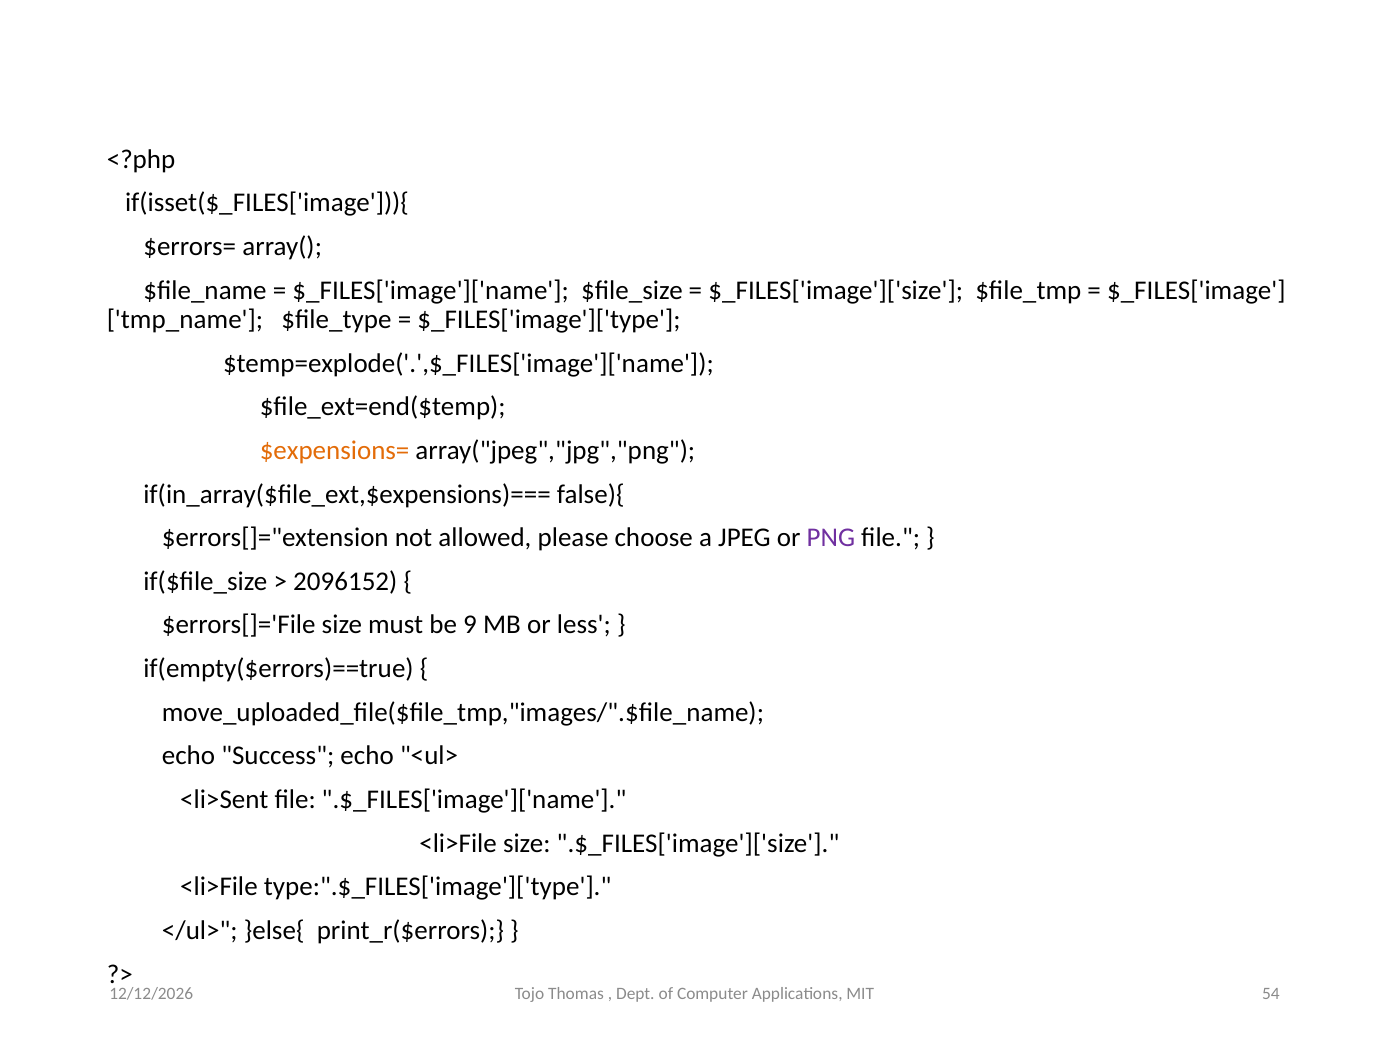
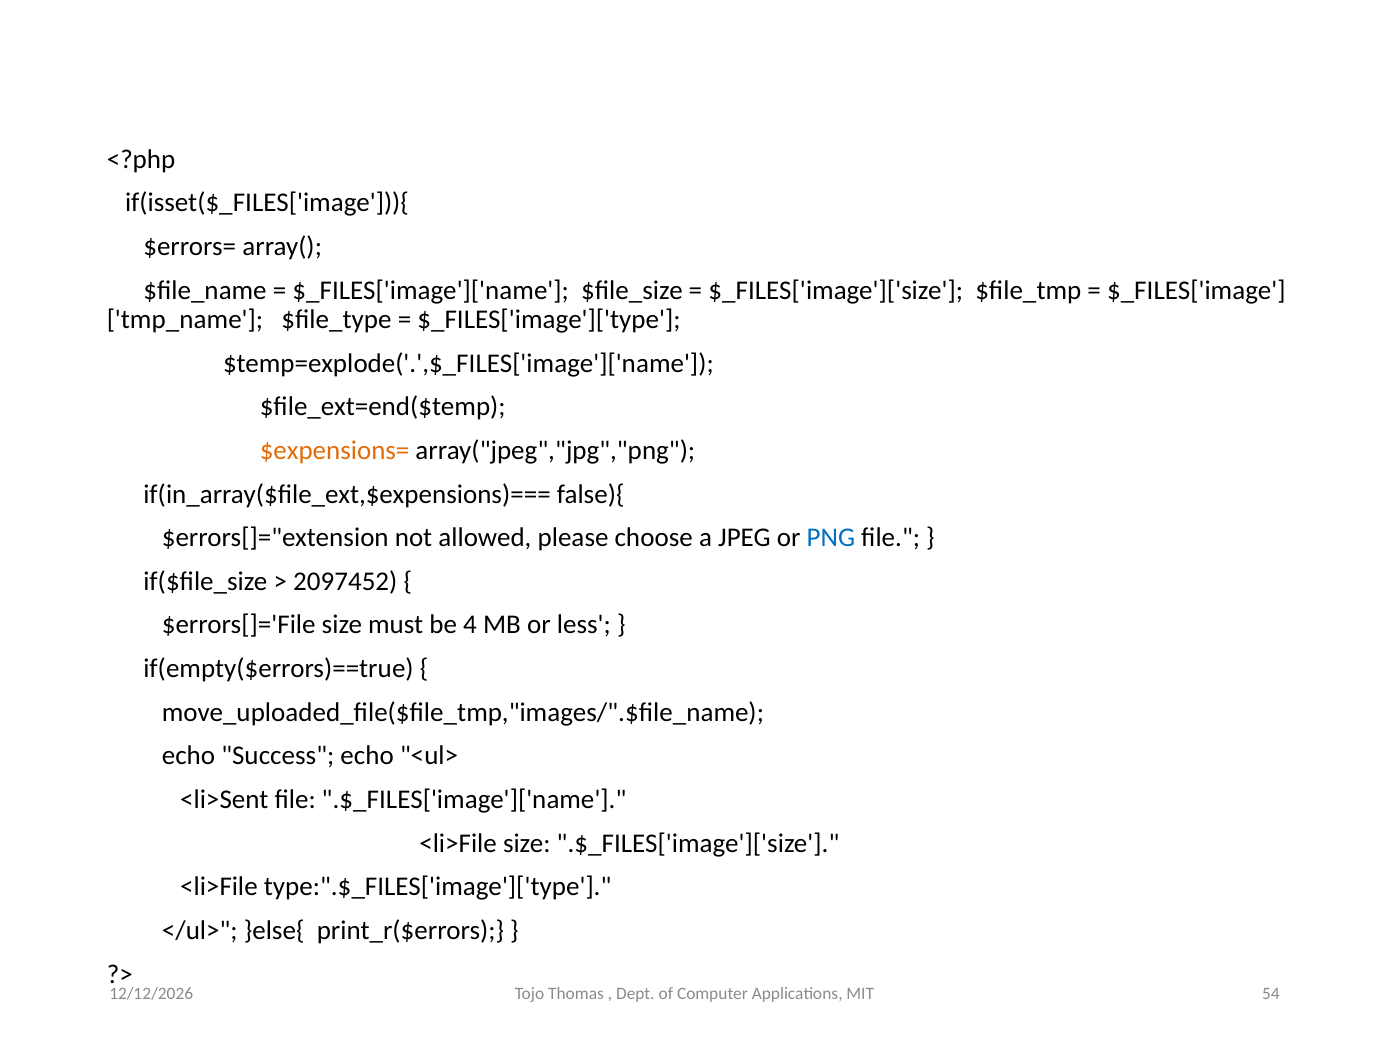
PNG colour: purple -> blue (831, 538)
2096152: 2096152 -> 2097452 (345, 582)
9: 9 -> 4 (470, 626)
